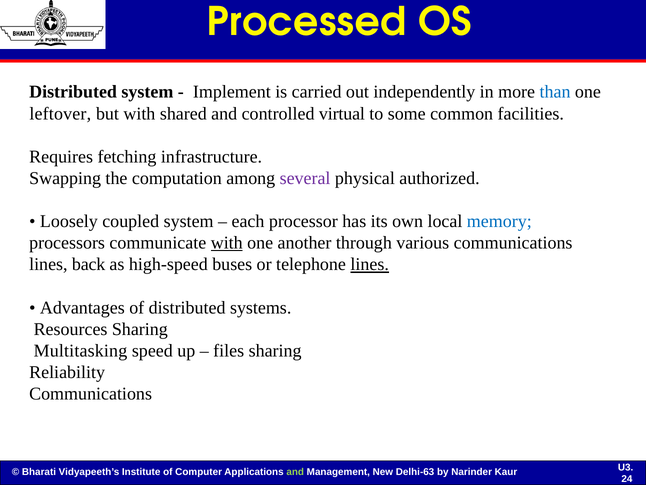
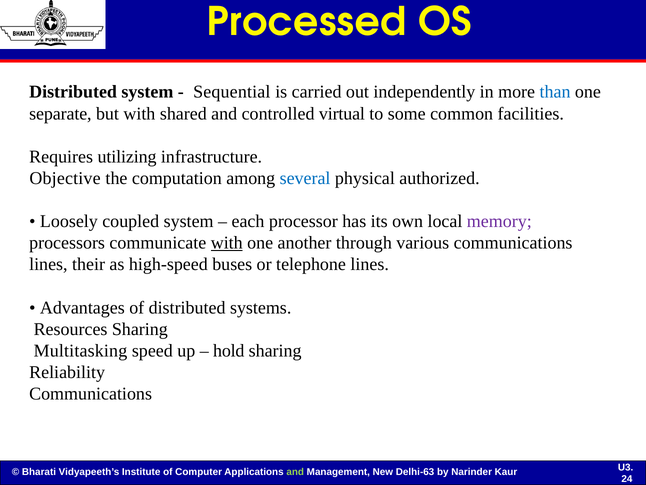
Implement: Implement -> Sequential (232, 92)
leftover: leftover -> separate (60, 113)
fetching: fetching -> utilizing (127, 157)
Swapping: Swapping -> Objective (65, 178)
several colour: purple -> blue (305, 178)
memory colour: blue -> purple (499, 221)
back: back -> their (89, 264)
lines underline: present -> none (370, 264)
files: files -> hold (229, 350)
